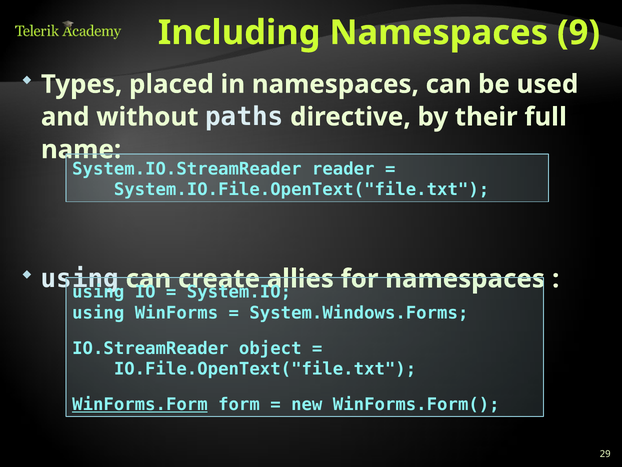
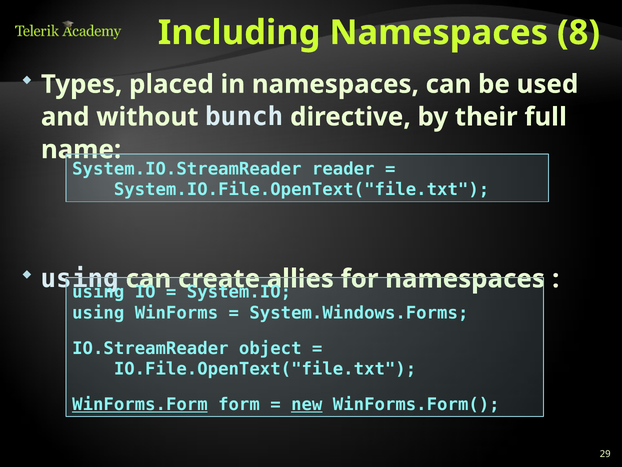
9: 9 -> 8 (579, 33)
paths: paths -> bunch (244, 117)
new underline: none -> present (307, 404)
